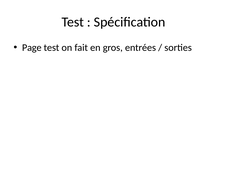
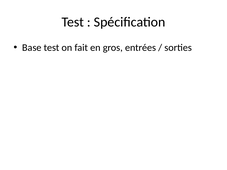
Page: Page -> Base (32, 48)
